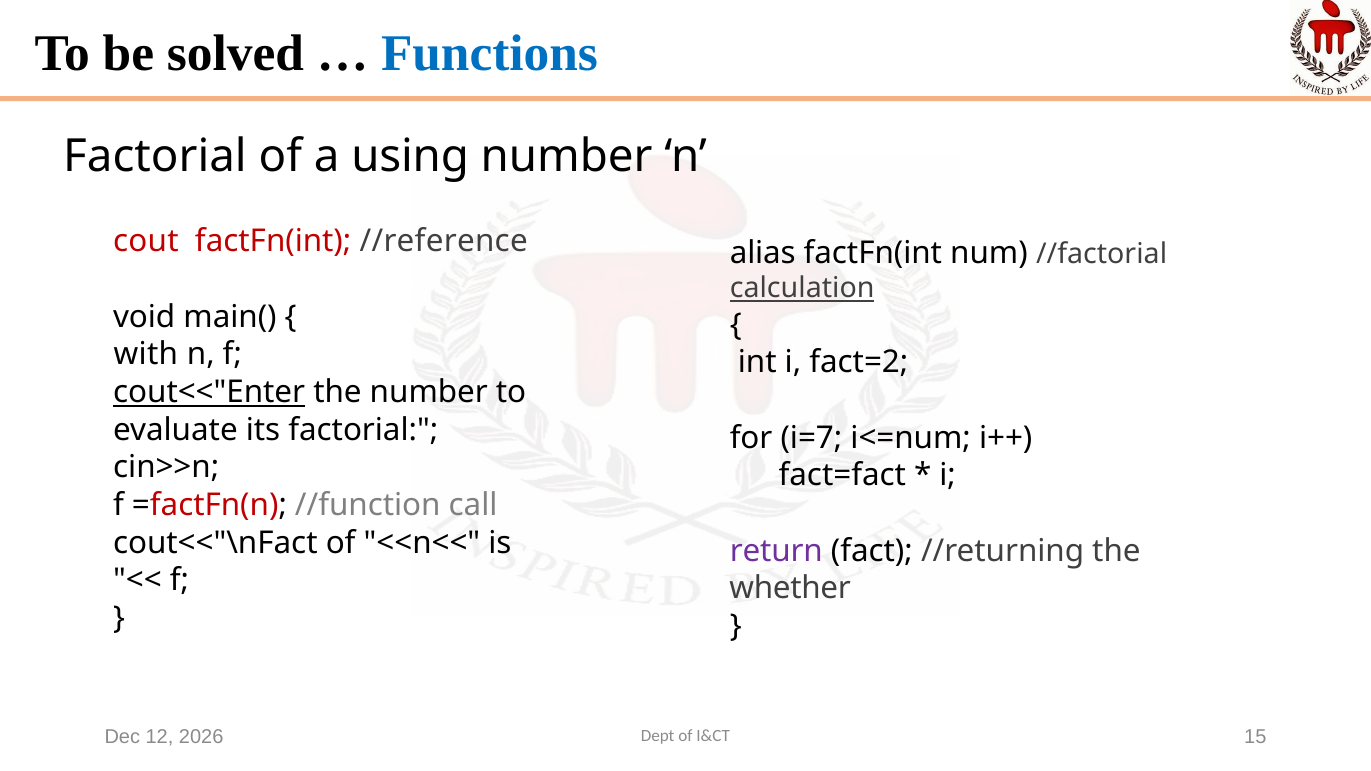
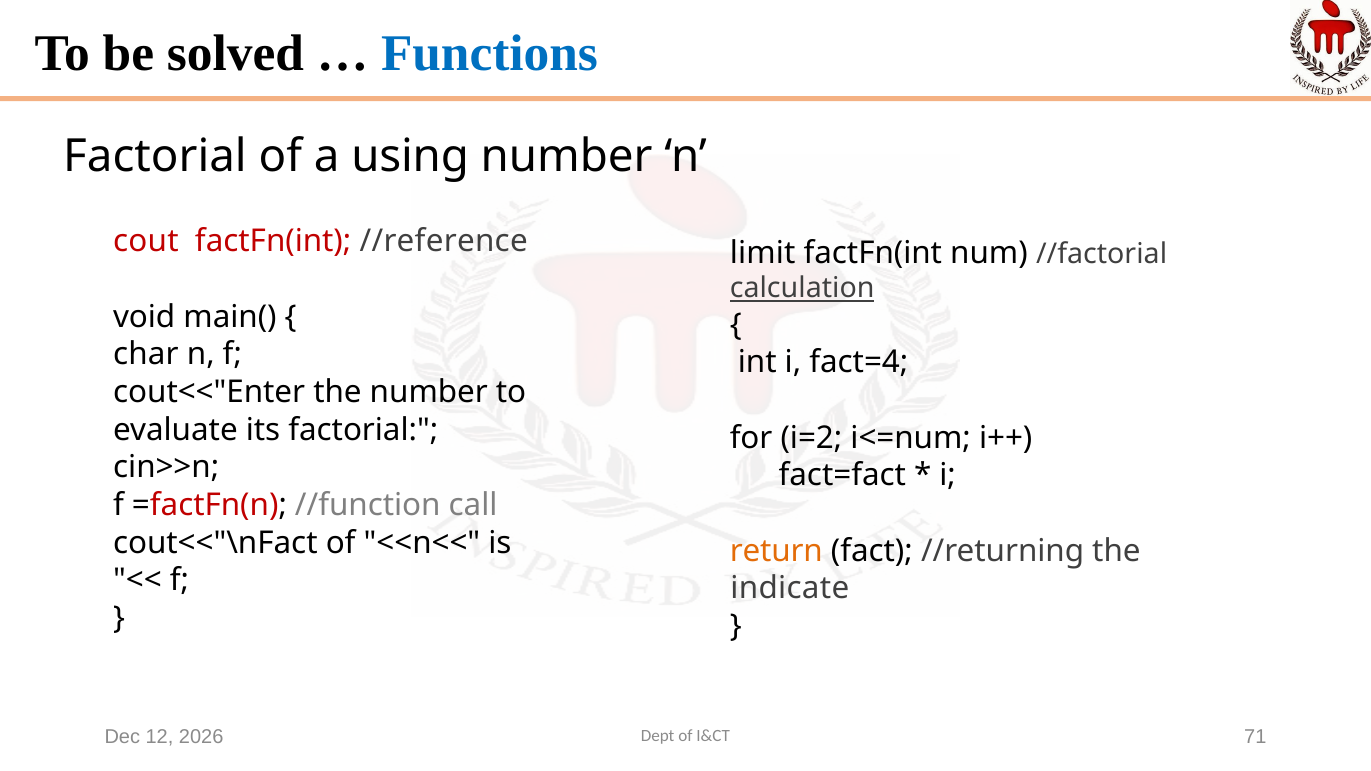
alias: alias -> limit (763, 253)
with: with -> char (146, 355)
fact=2: fact=2 -> fact=4 (859, 362)
cout<<"Enter underline: present -> none (209, 392)
i=7: i=7 -> i=2 (811, 438)
return colour: purple -> orange (776, 551)
whether: whether -> indicate (790, 589)
15: 15 -> 71 (1255, 737)
